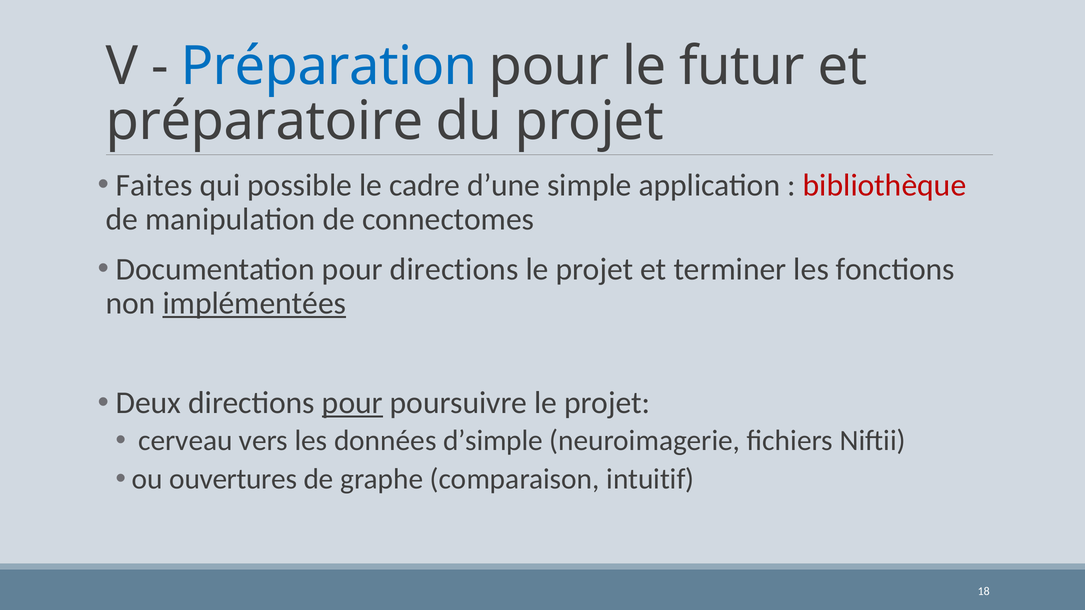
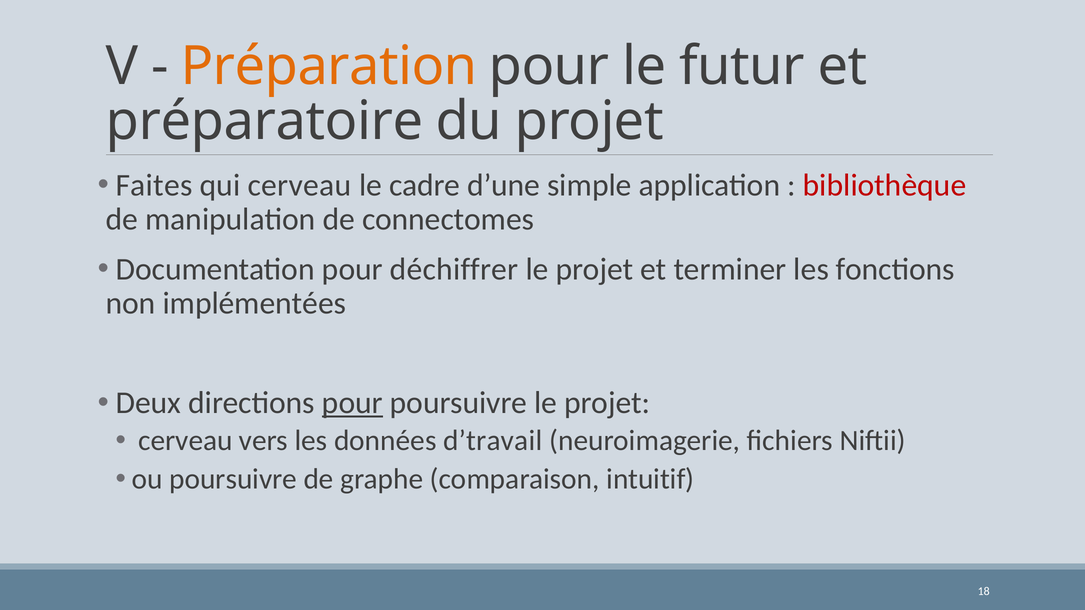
Préparation colour: blue -> orange (329, 66)
qui possible: possible -> cerveau (299, 185)
pour directions: directions -> déchiffrer (454, 269)
implémentées underline: present -> none (254, 303)
d’simple: d’simple -> d’travail (493, 441)
ou ouvertures: ouvertures -> poursuivre (233, 479)
